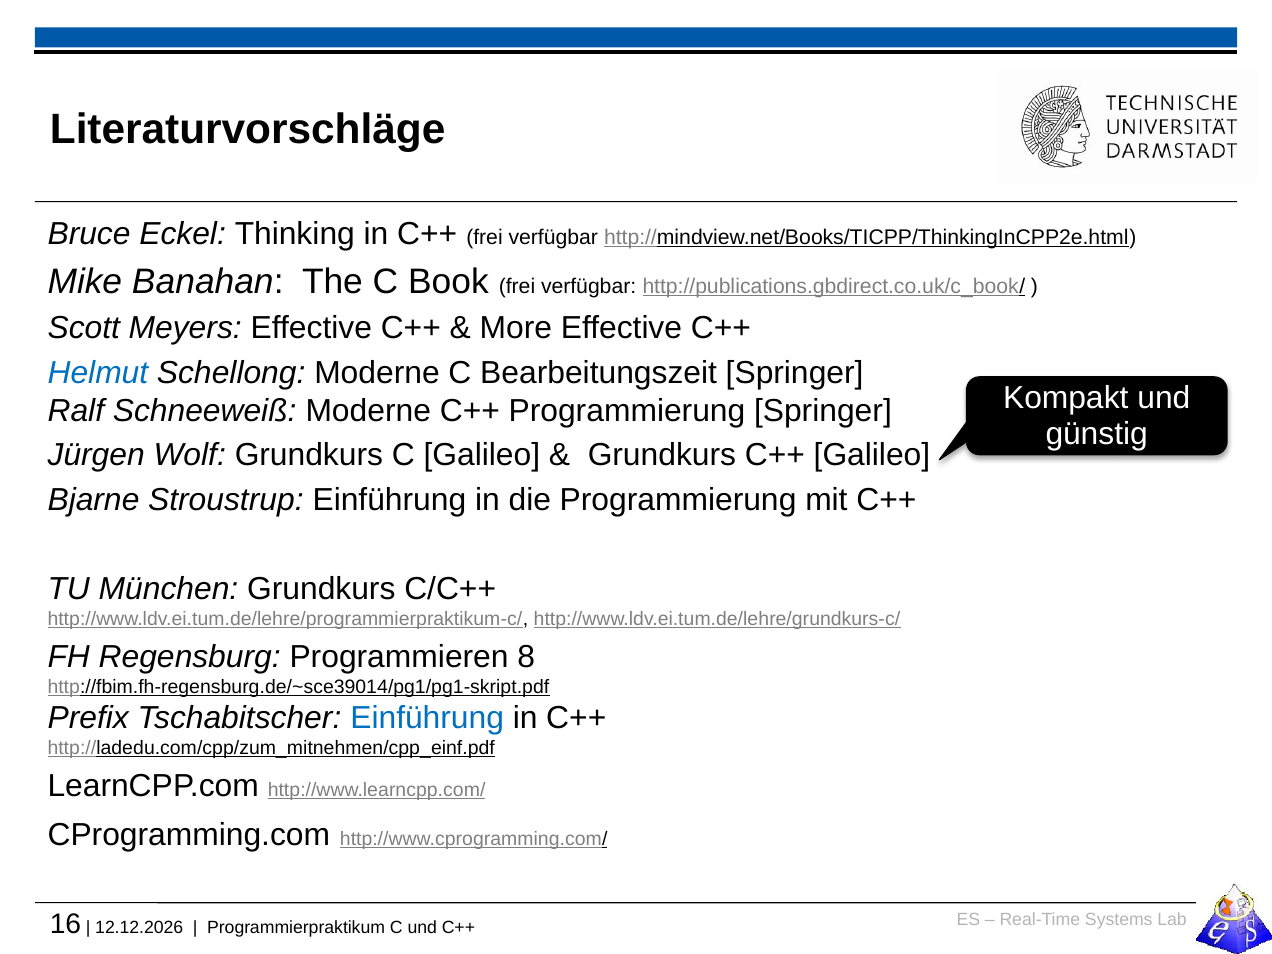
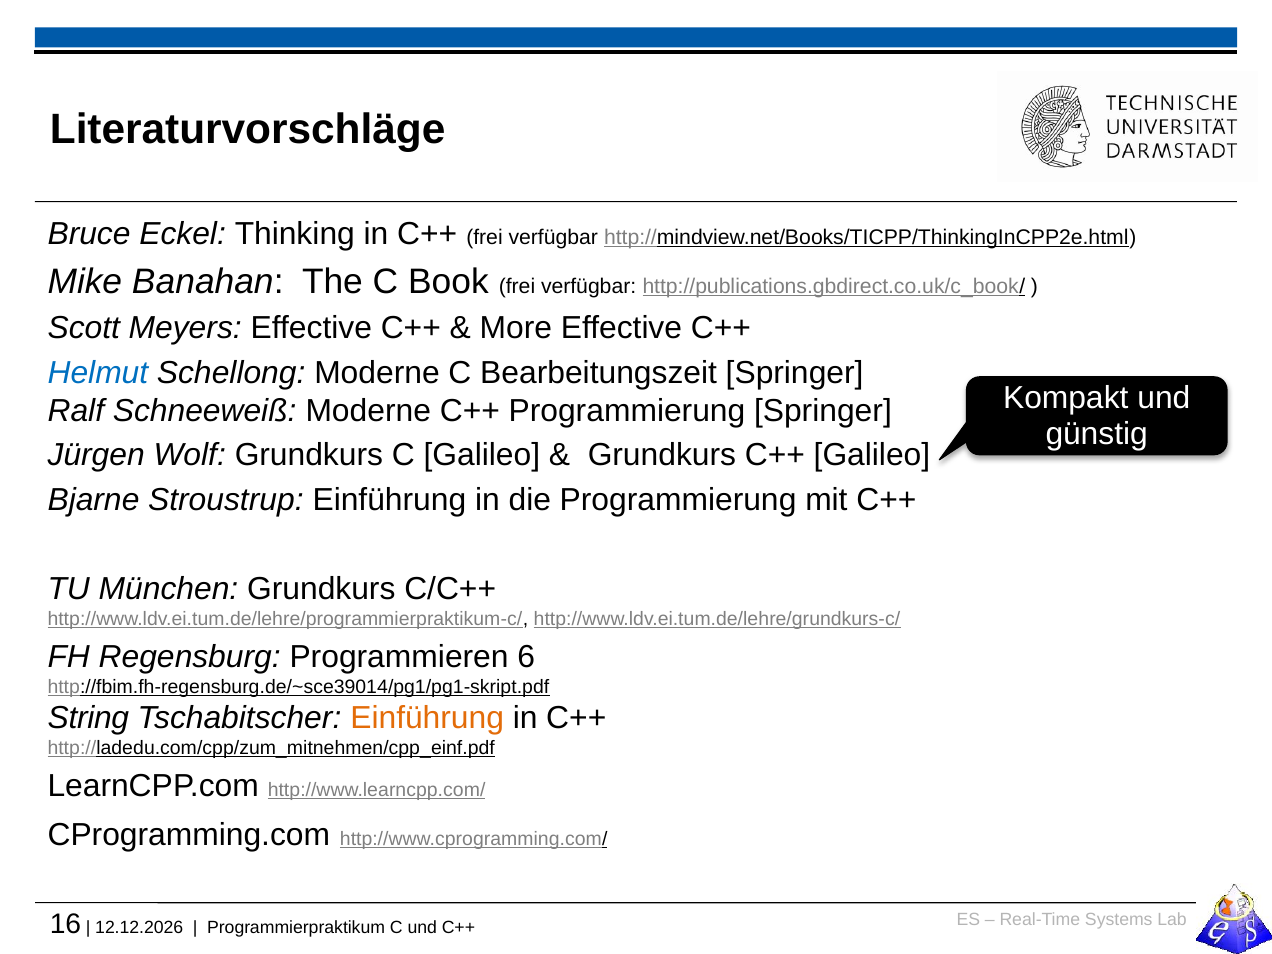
8: 8 -> 6 (526, 657)
Prefix: Prefix -> String (88, 718)
Einführung colour: blue -> orange (427, 718)
